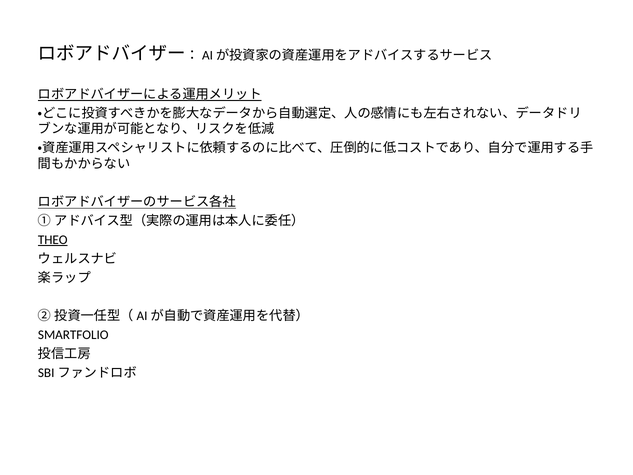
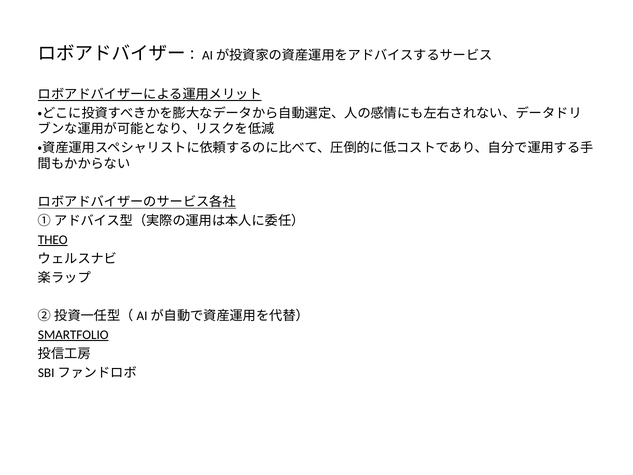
SMARTFOLIO underline: none -> present (73, 335)
